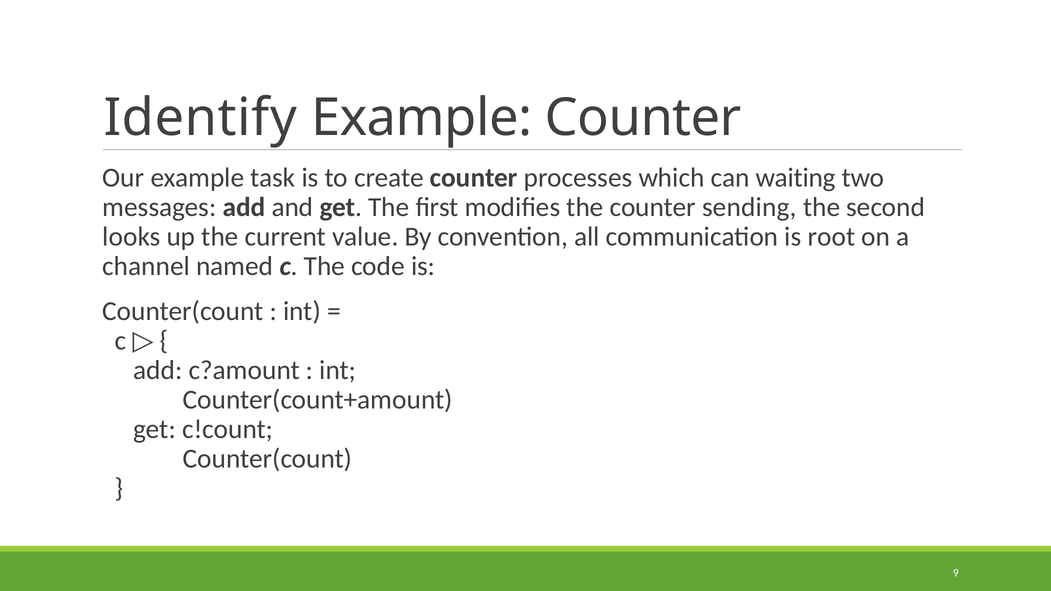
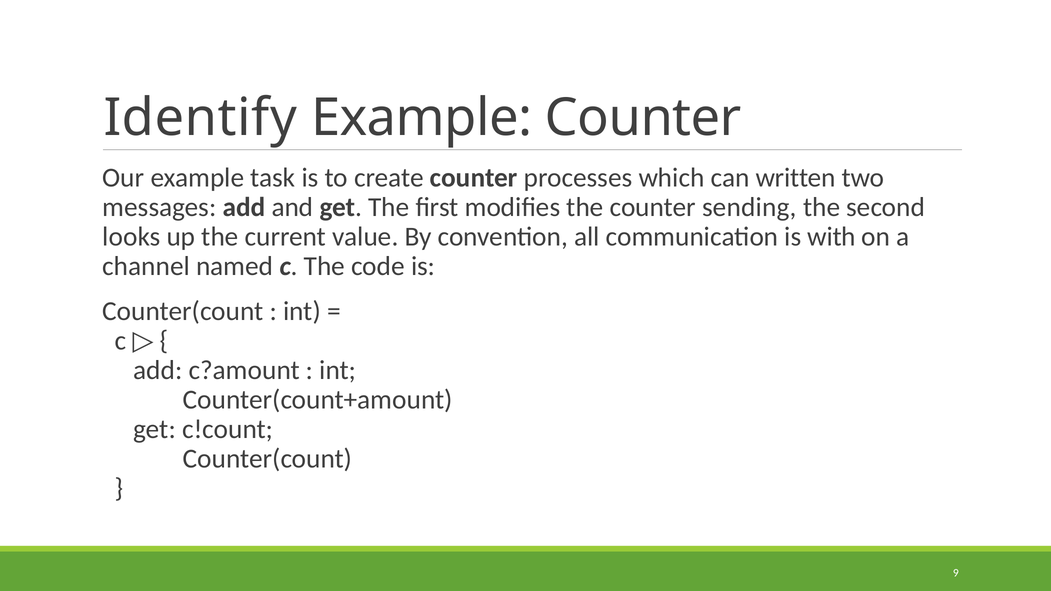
waiting: waiting -> written (796, 178)
root: root -> with (832, 237)
